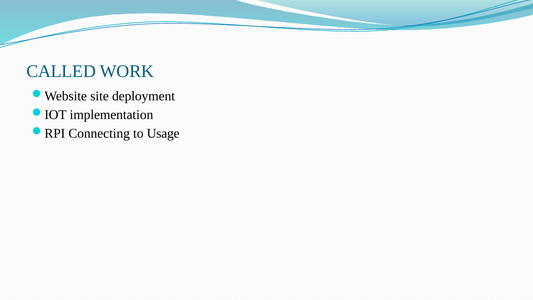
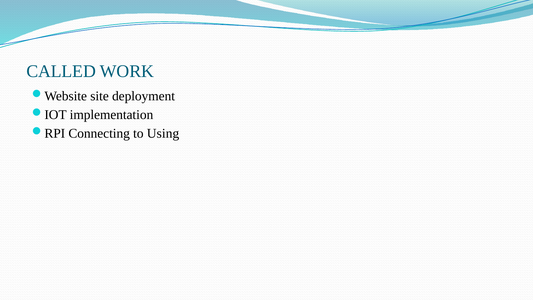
Usage: Usage -> Using (163, 133)
